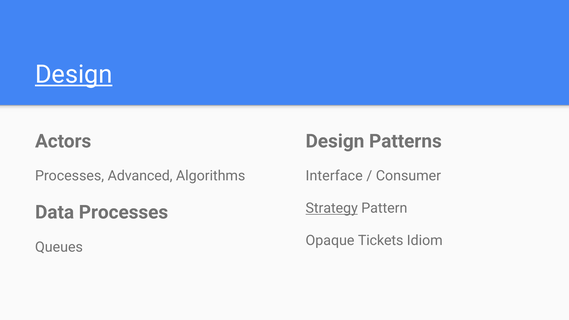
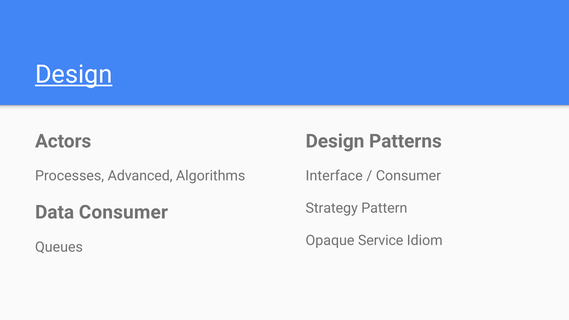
Strategy underline: present -> none (332, 208)
Data Processes: Processes -> Consumer (123, 212)
Tickets: Tickets -> Service (381, 240)
